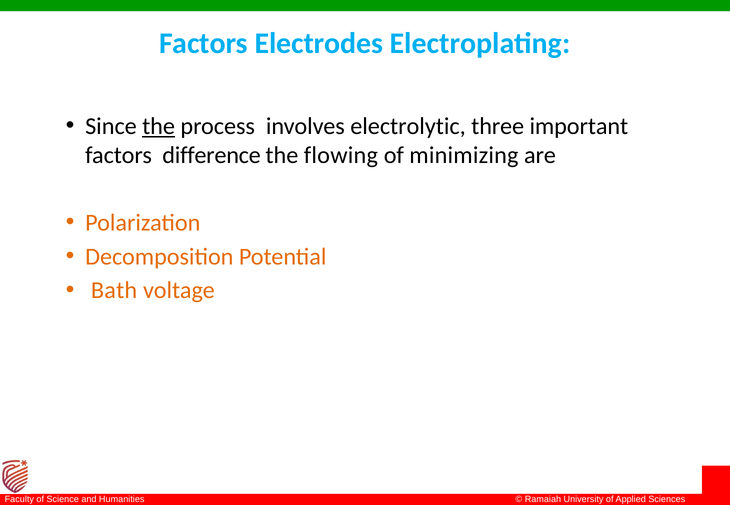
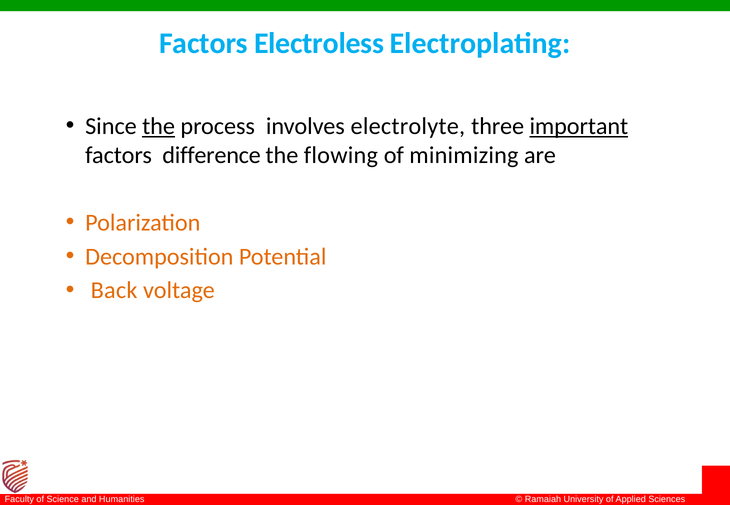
Electrodes: Electrodes -> Electroless (319, 44)
electrolytic: electrolytic -> electrolyte (408, 126)
important underline: none -> present (579, 126)
Bath: Bath -> Back (114, 291)
